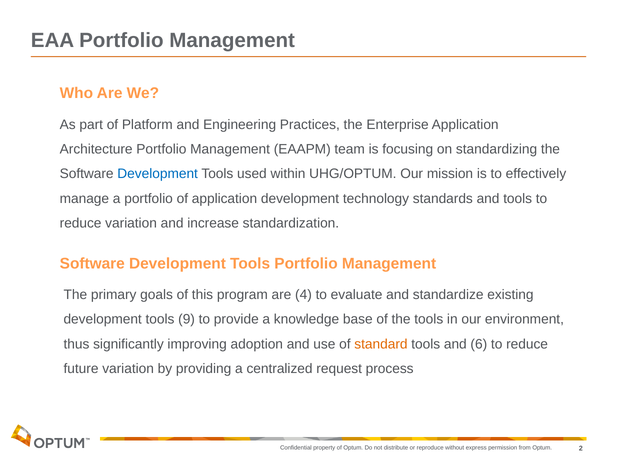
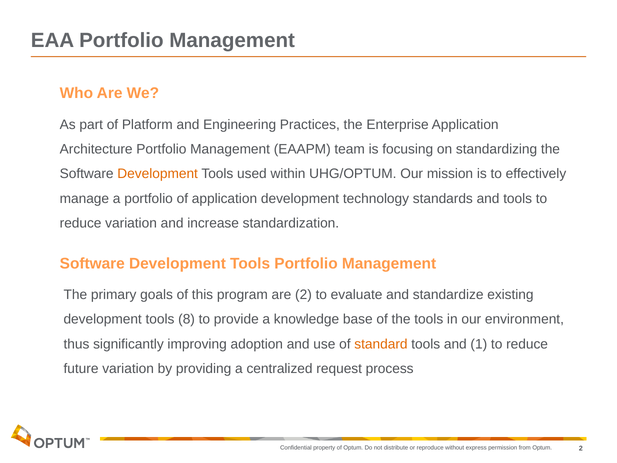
Development colour: blue -> orange (158, 174)
are 4: 4 -> 2 (303, 294)
9: 9 -> 8 (187, 319)
6: 6 -> 1 (479, 344)
